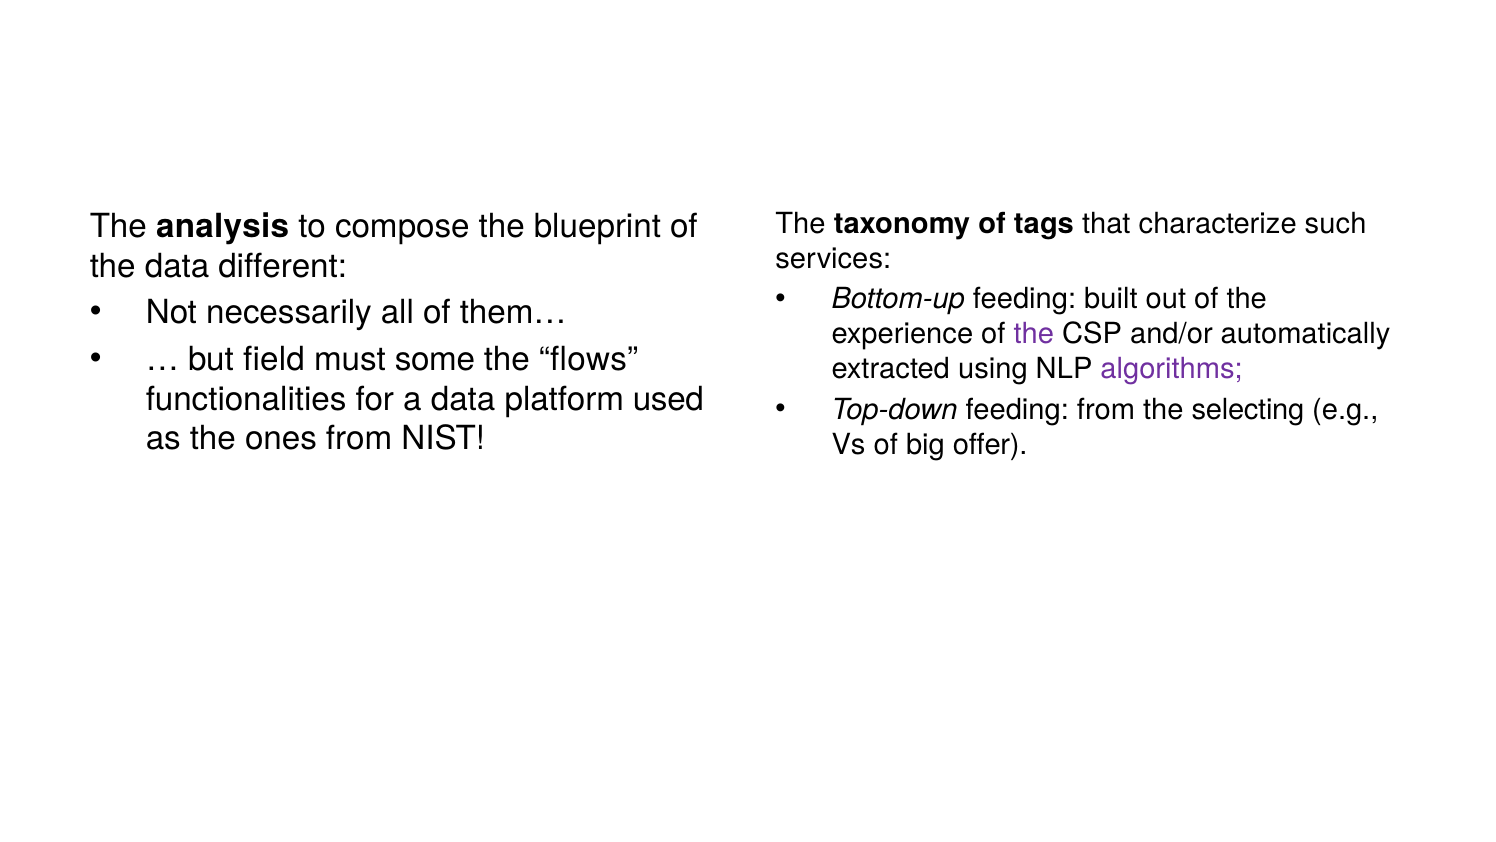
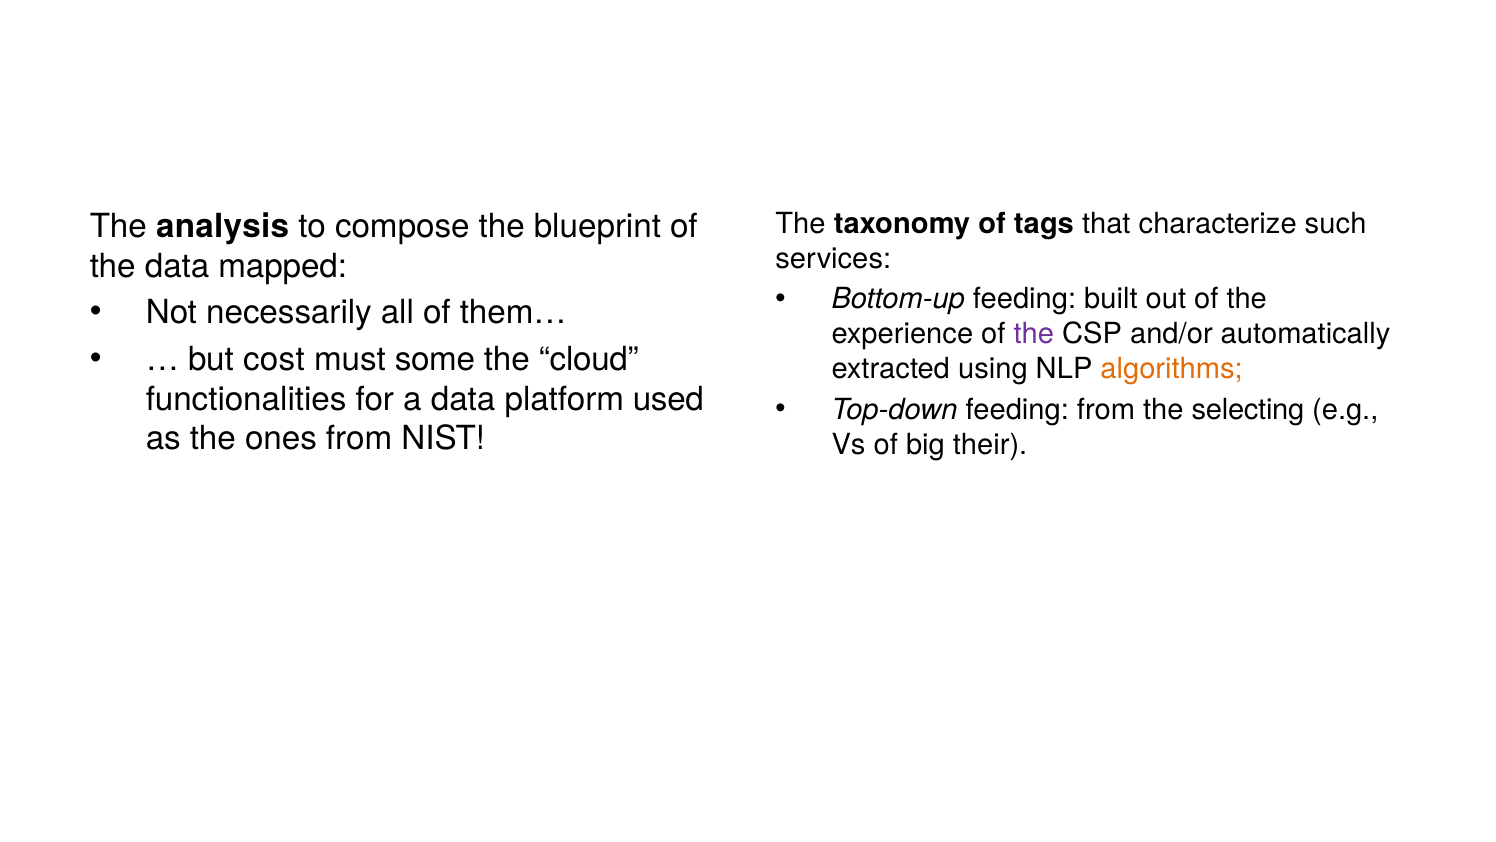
different: different -> mapped (283, 266)
field: field -> cost (274, 359)
flows: flows -> cloud (589, 359)
algorithms colour: purple -> orange (1172, 369)
offer: offer -> their (990, 445)
